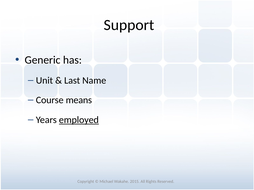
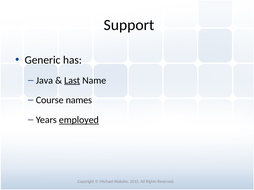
Unit: Unit -> Java (44, 81)
Last underline: none -> present (72, 81)
means: means -> names (79, 100)
